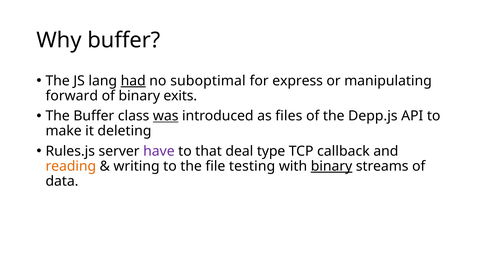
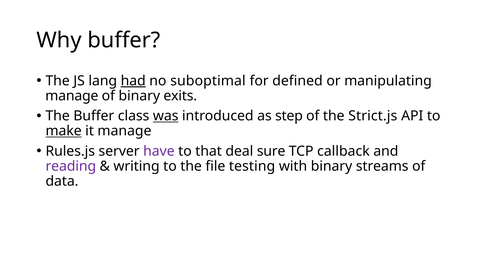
express: express -> defined (298, 81)
forward: forward -> manage (72, 96)
files: files -> step (289, 116)
Depp.js: Depp.js -> Strict.js (373, 116)
make underline: none -> present (64, 131)
it deleting: deleting -> manage (124, 131)
type: type -> sure (271, 151)
reading colour: orange -> purple (71, 166)
binary underline: present -> none (332, 166)
